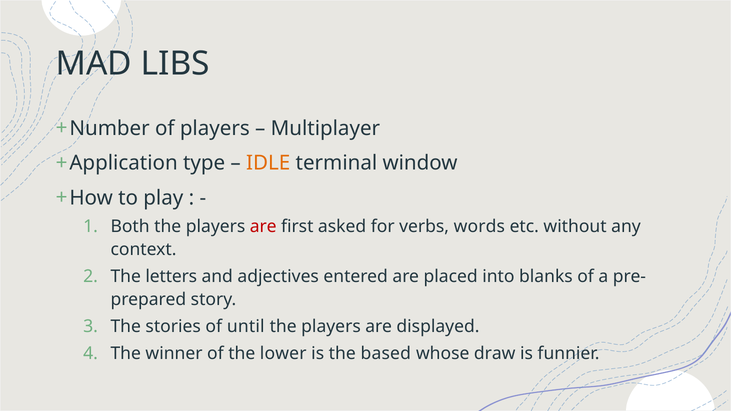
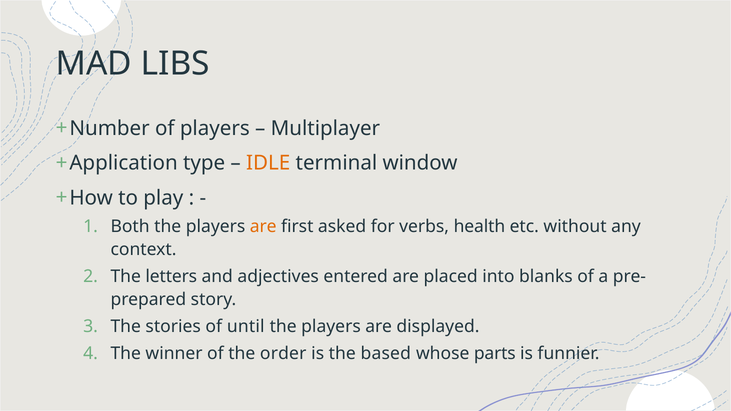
are colour: red -> orange (263, 227)
words: words -> health (479, 227)
lower: lower -> order (283, 353)
draw: draw -> parts (495, 353)
